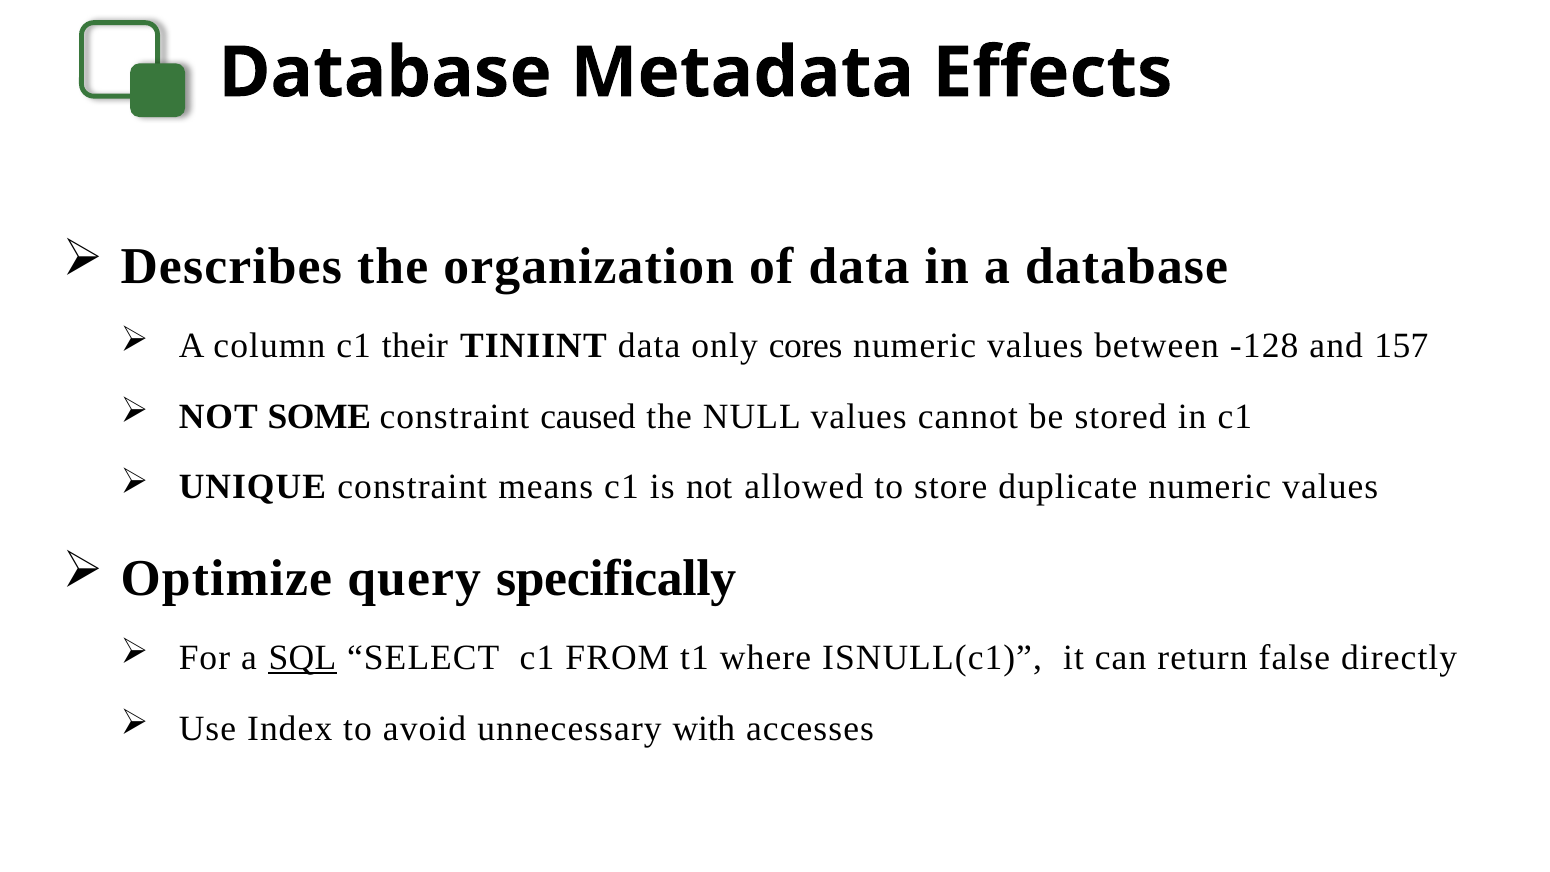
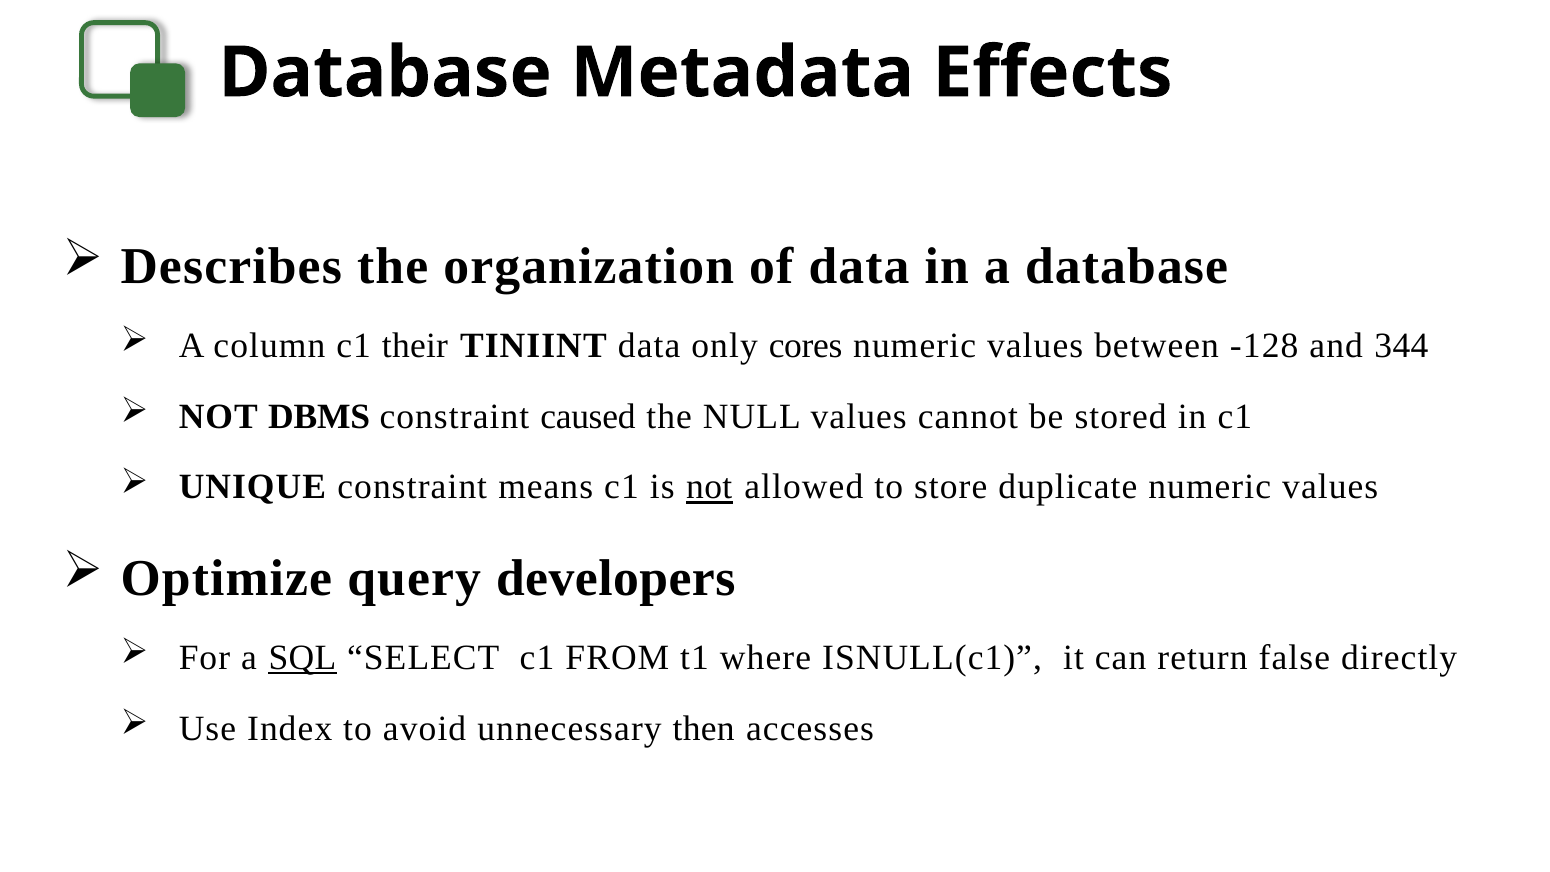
157: 157 -> 344 (1401, 346)
SOME: SOME -> DBMS (319, 416)
not underline: none -> present (709, 487)
specifically: specifically -> developers (616, 578)
with: with -> then (704, 729)
